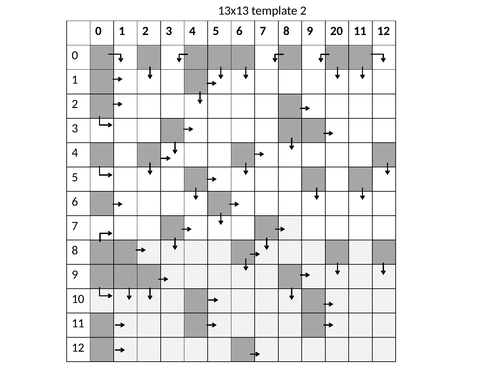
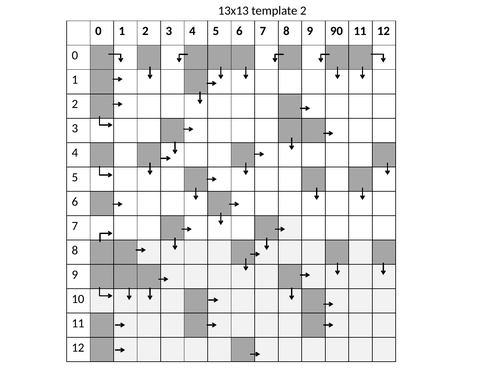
20: 20 -> 90 (337, 31)
